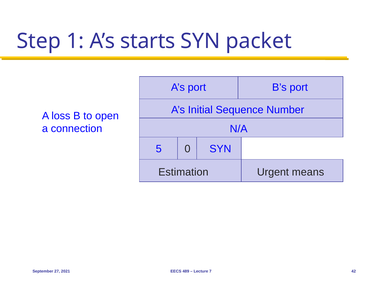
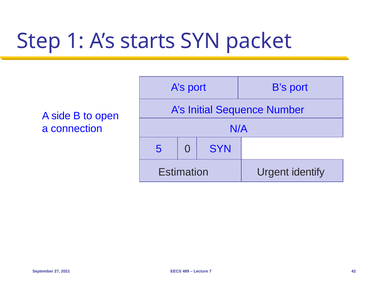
loss: loss -> side (61, 116)
means: means -> identify (308, 172)
